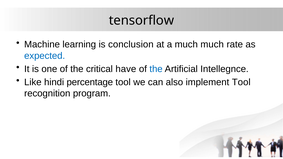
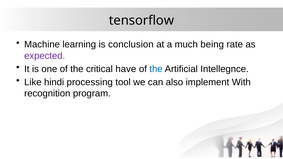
much much: much -> being (212, 45)
expected colour: blue -> purple (45, 56)
percentage: percentage -> processing (90, 82)
implement Tool: Tool -> With (241, 82)
